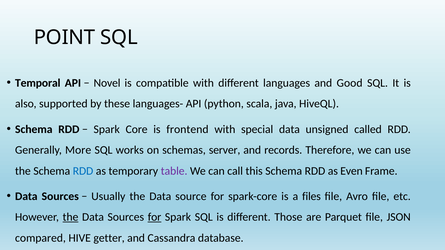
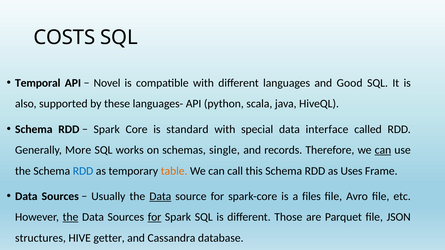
POINT: POINT -> COSTS (64, 37)
frontend: frontend -> standard (187, 129)
unsigned: unsigned -> interface (327, 129)
server: server -> single (224, 150)
can underline: none -> present (383, 150)
table colour: purple -> orange (174, 171)
Even: Even -> Uses (352, 171)
Data underline: none -> present (160, 197)
compared: compared -> structures (40, 238)
